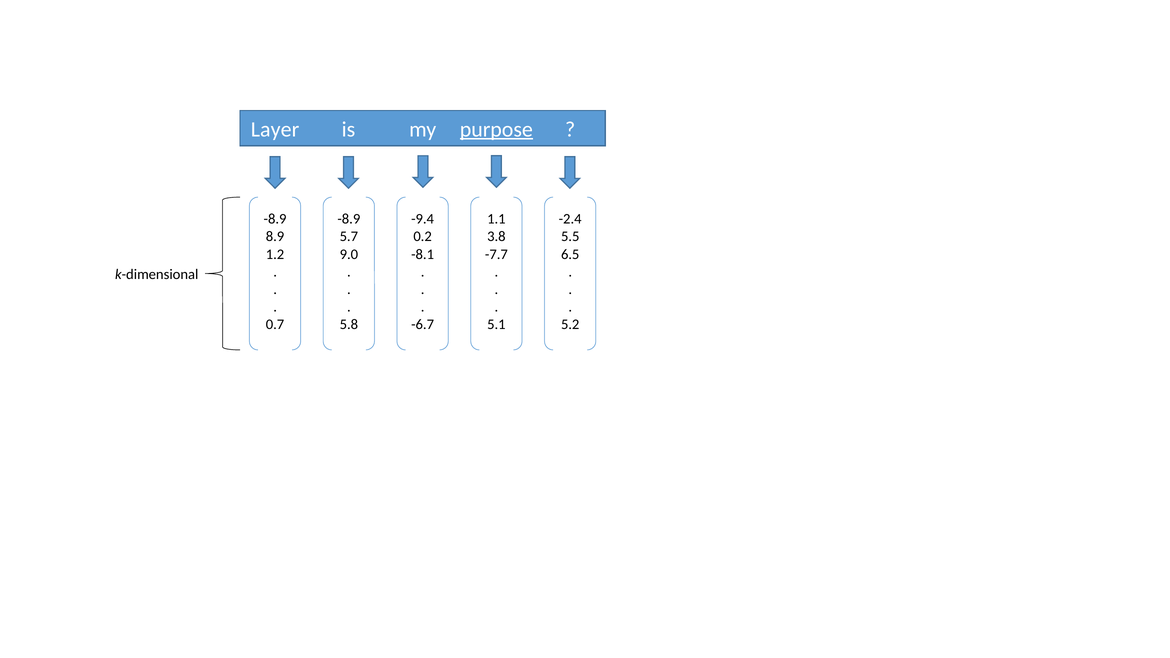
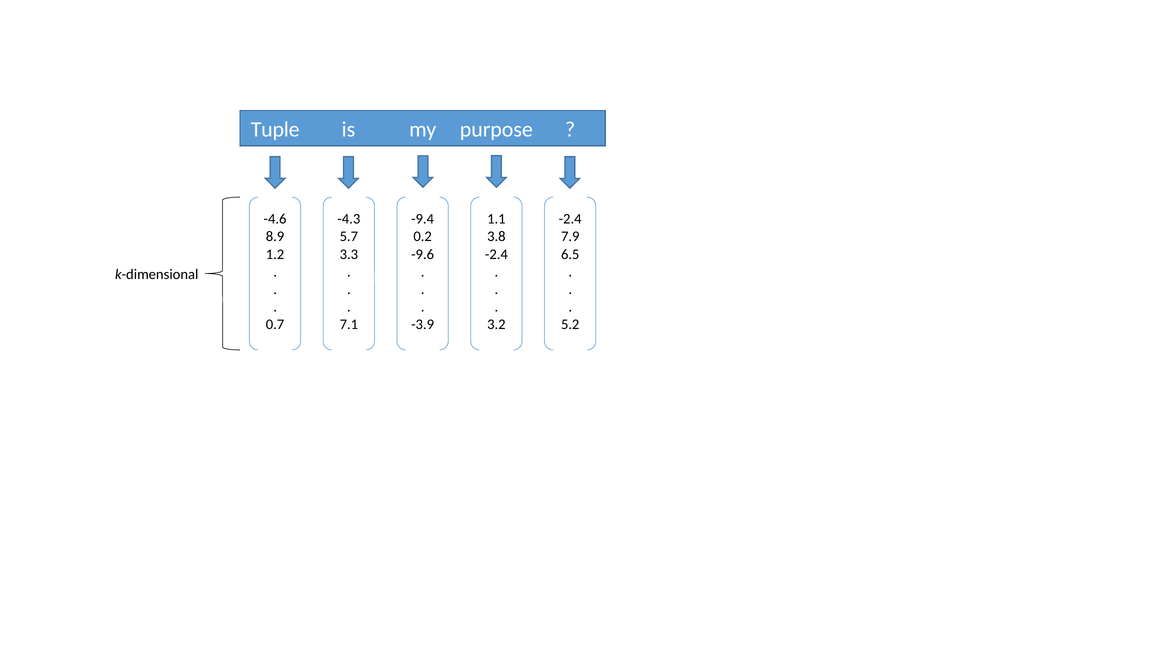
Layer: Layer -> Tuple (275, 129)
purpose underline: present -> none (496, 129)
-8.9: -8.9 -> -4.6 (275, 219)
-8.9: -8.9 -> -4.3 (349, 219)
5.5: 5.5 -> 7.9 (570, 237)
9.0: 9.0 -> 3.3 (349, 254)
-8.1: -8.1 -> -9.6 (423, 254)
-7.7: -7.7 -> -2.4 (496, 254)
5.8: 5.8 -> 7.1 (349, 324)
-6.7: -6.7 -> -3.9 (423, 324)
5.1: 5.1 -> 3.2 (496, 324)
